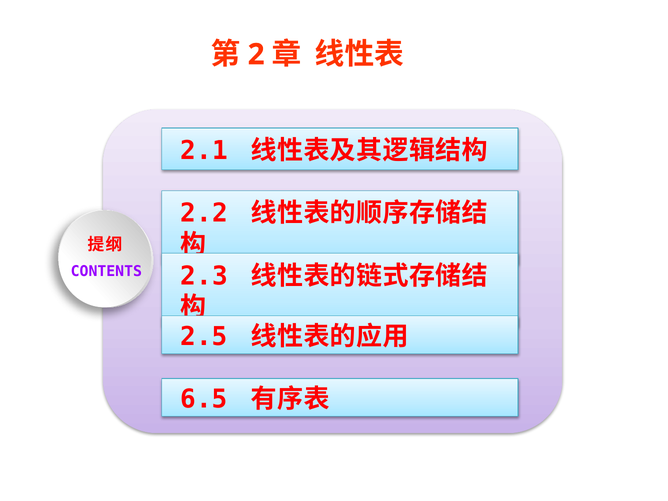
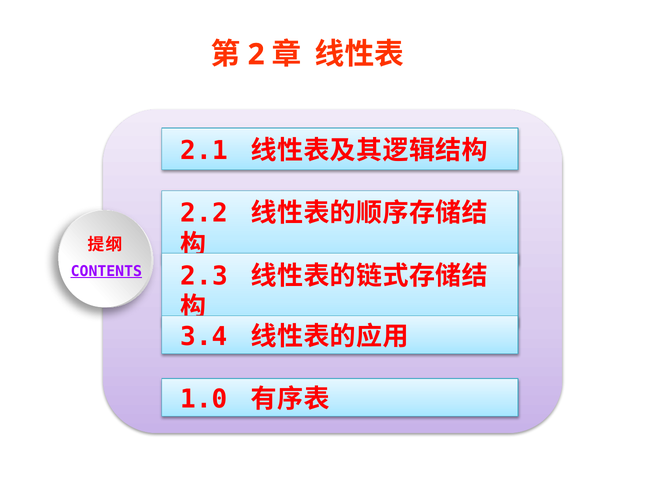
CONTENTS underline: none -> present (106, 271)
2.5: 2.5 -> 3.4 (204, 337)
6.5: 6.5 -> 1.0 (204, 399)
